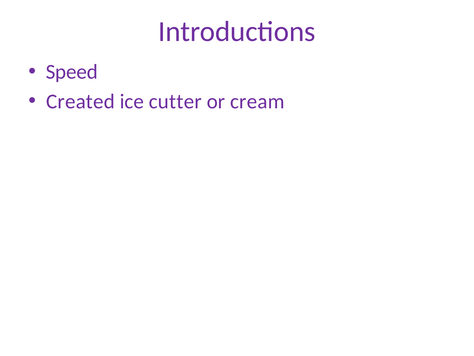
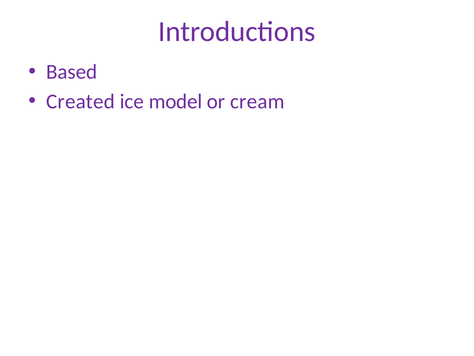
Speed: Speed -> Based (72, 72)
cutter: cutter -> model (175, 101)
